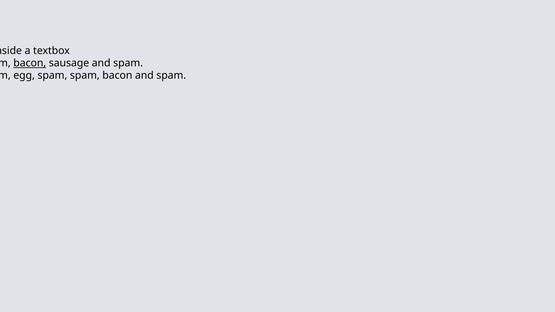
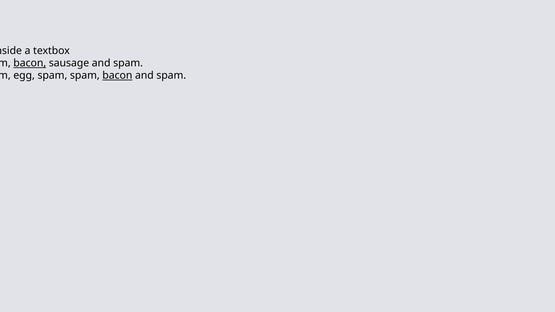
bacon underline: none -> present (117, 76)
